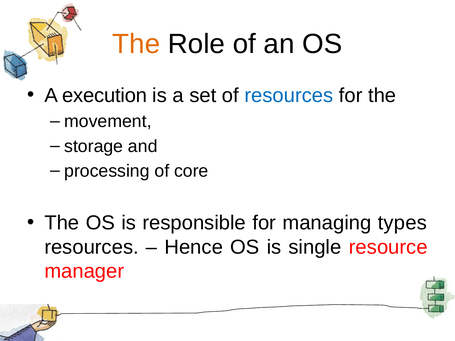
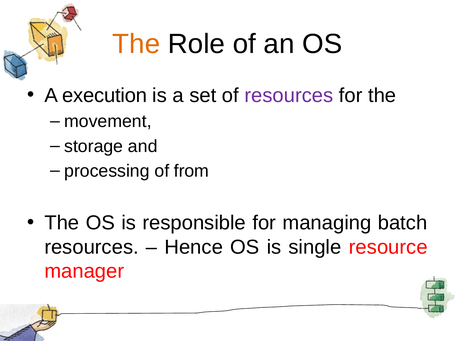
resources colour: blue -> purple (289, 95)
core: core -> from (191, 171)
types: types -> batch (403, 223)
